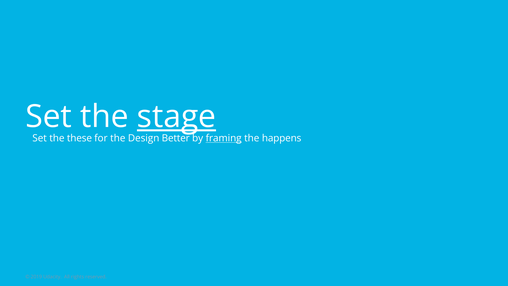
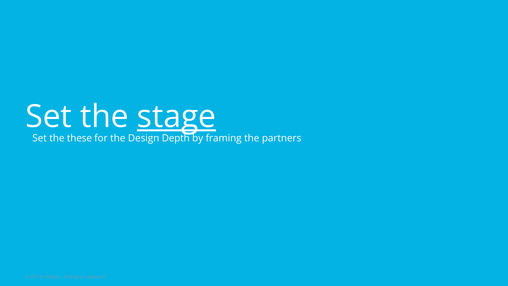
Better: Better -> Depth (176, 138)
framing underline: present -> none (224, 138)
happens: happens -> partners (282, 138)
